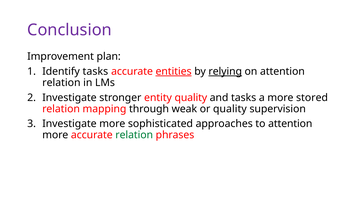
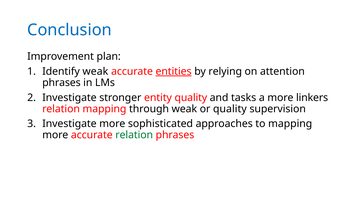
Conclusion colour: purple -> blue (69, 30)
Identify tasks: tasks -> weak (95, 71)
relying underline: present -> none (225, 71)
relation: relation -> phrases (61, 83)
stored: stored -> linkers (312, 98)
to attention: attention -> mapping (290, 124)
